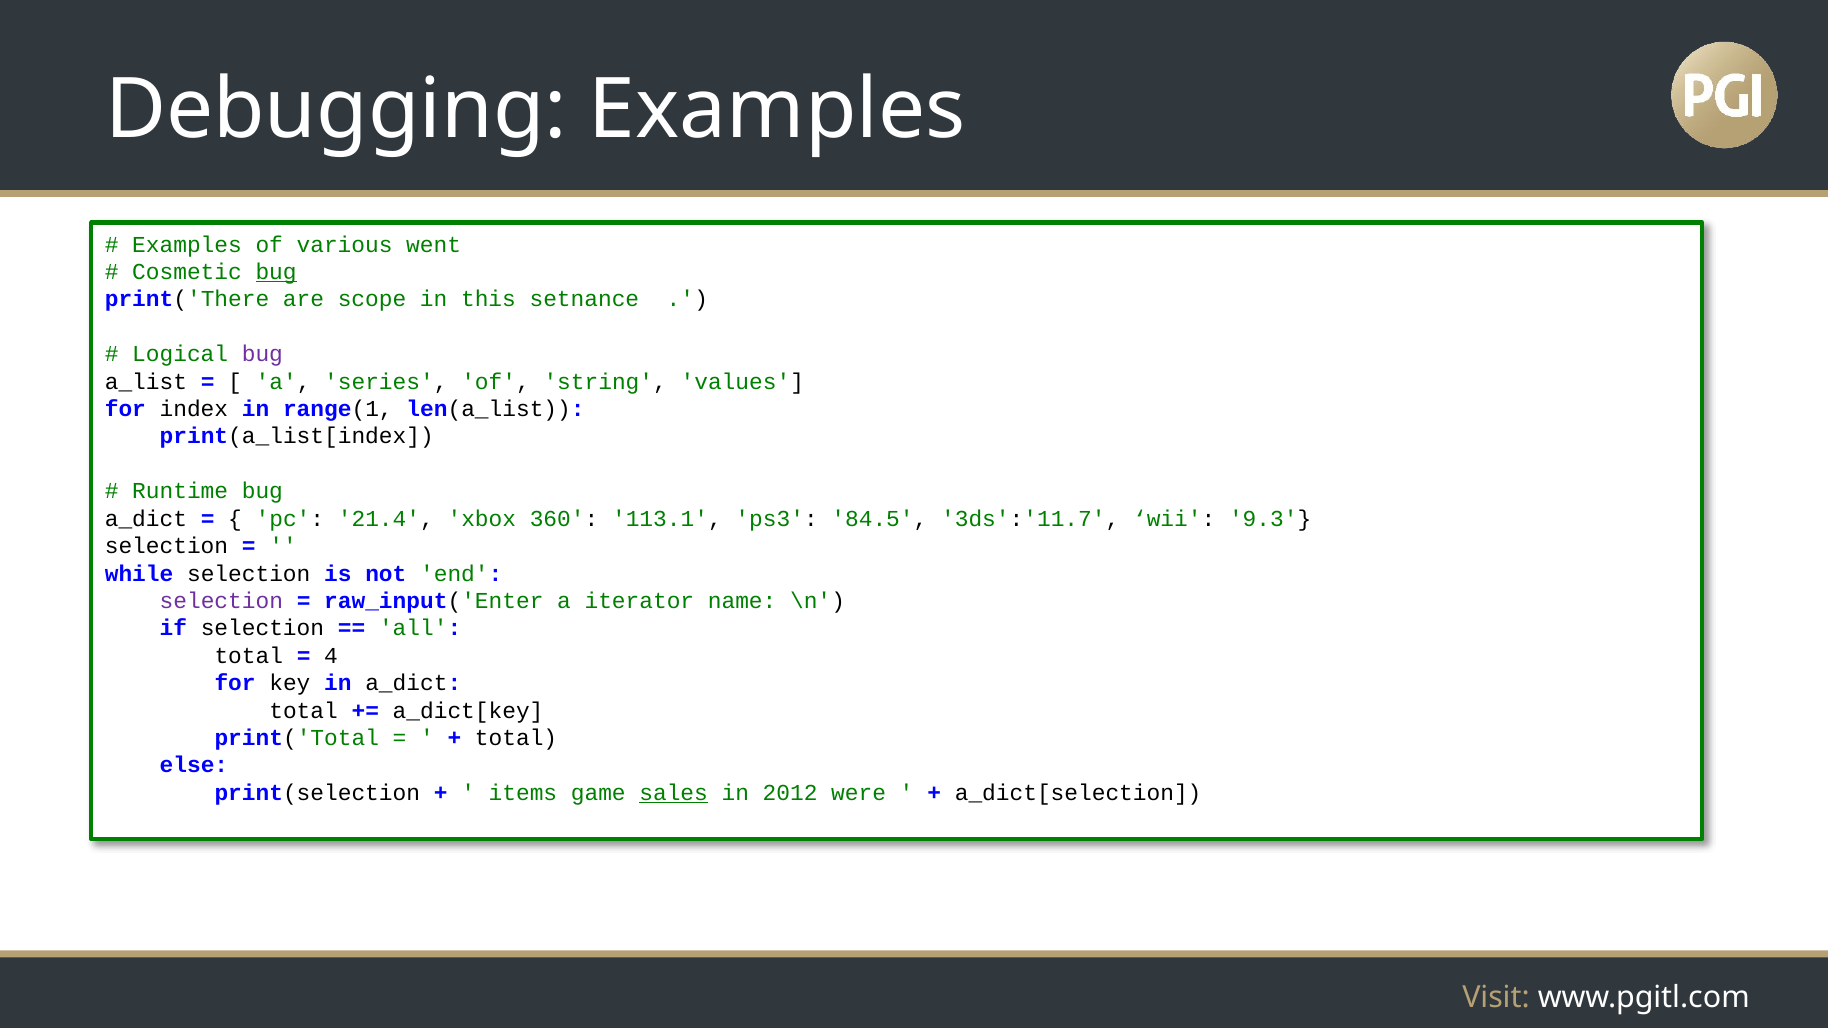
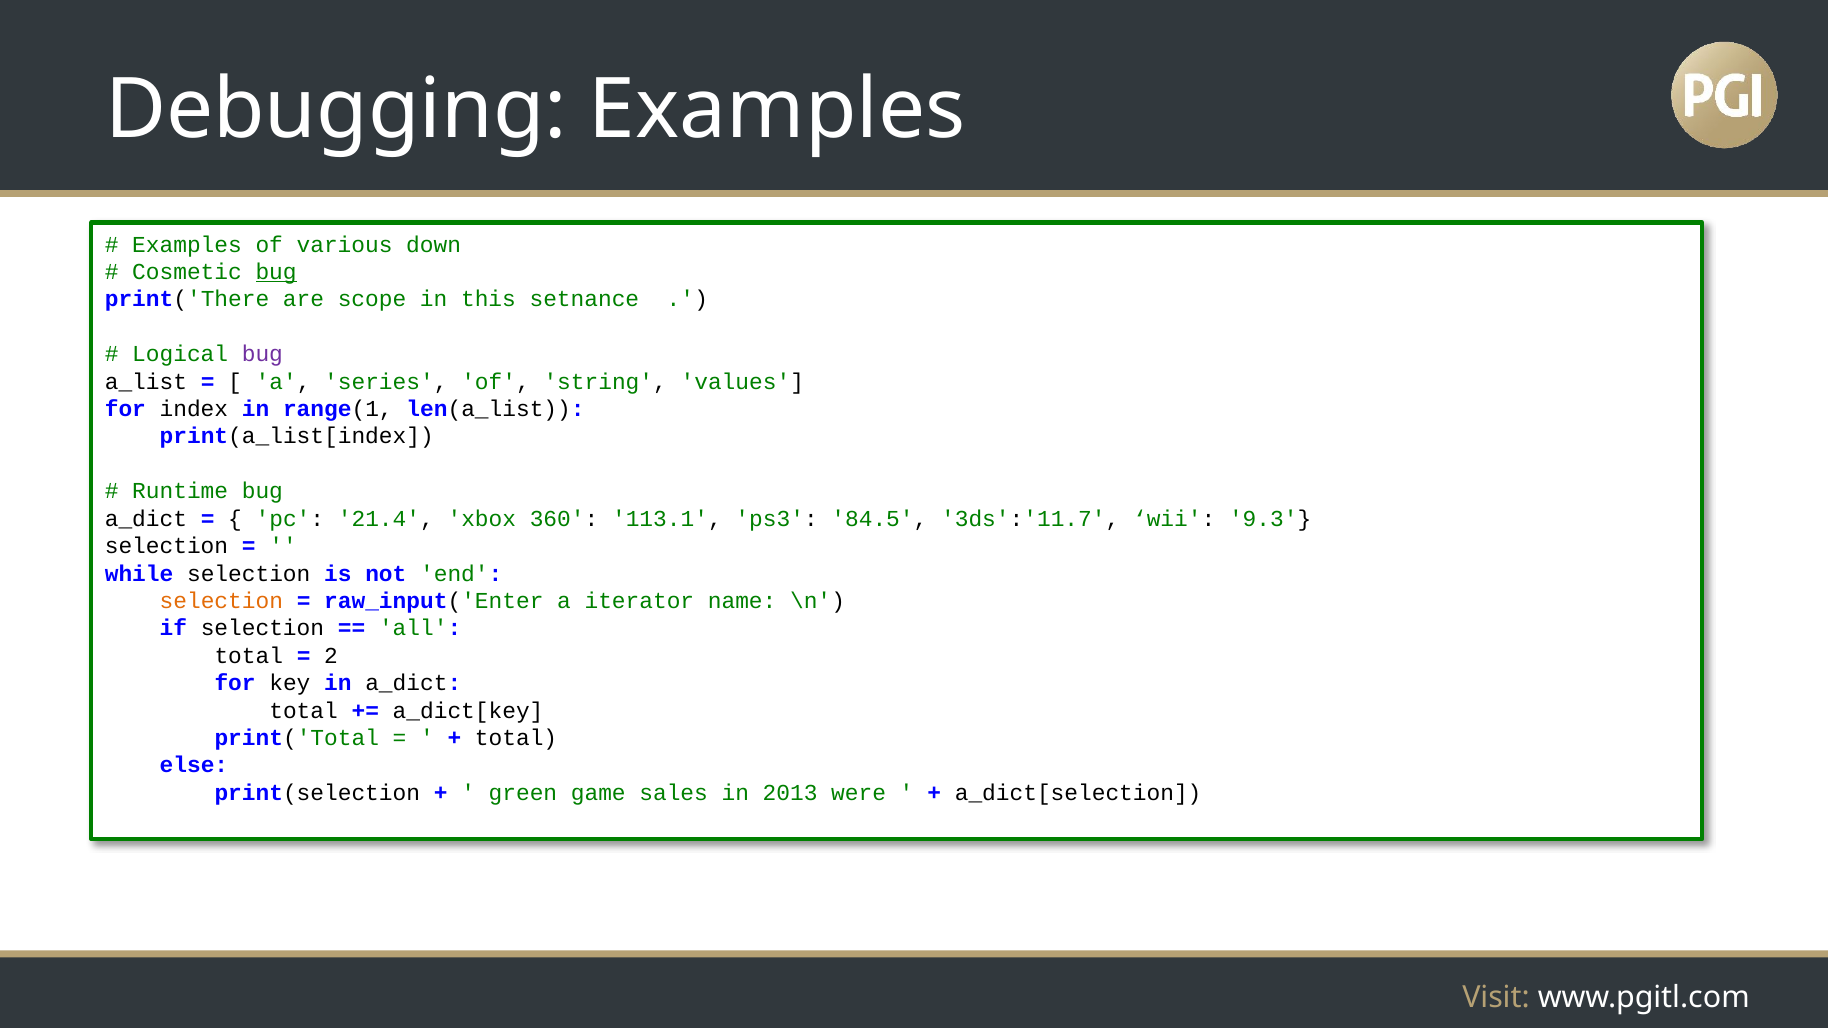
went: went -> down (434, 245)
selection colour: purple -> orange (221, 601)
4: 4 -> 2 (331, 656)
items: items -> green (523, 793)
sales underline: present -> none (674, 793)
2012: 2012 -> 2013 (790, 793)
